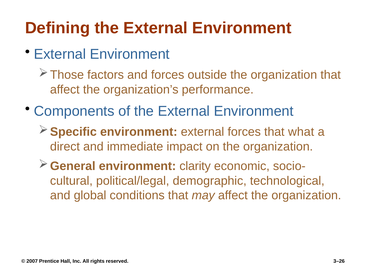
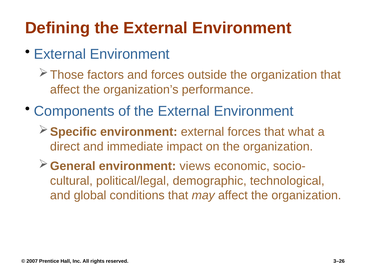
clarity: clarity -> views (195, 166)
